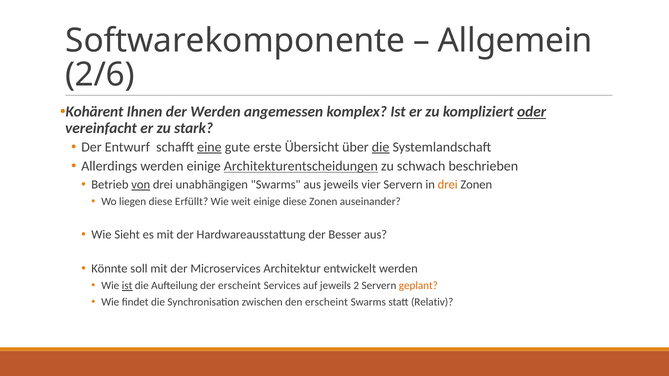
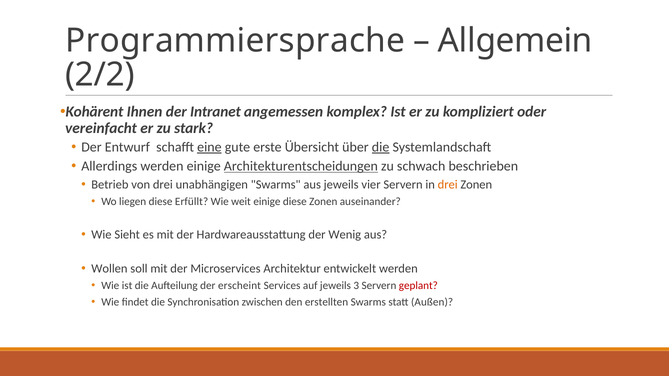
Softwarekomponente: Softwarekomponente -> Programmiersprache (235, 41)
2/6: 2/6 -> 2/2 (100, 75)
der Werden: Werden -> Intranet (215, 112)
oder underline: present -> none (532, 112)
von underline: present -> none (141, 185)
Besser: Besser -> Wenig (345, 235)
Könnte: Könnte -> Wollen (109, 269)
ist underline: present -> none (127, 286)
2: 2 -> 3 (356, 286)
geplant colour: orange -> red (418, 286)
den erscheint: erscheint -> erstellten (327, 302)
Relativ: Relativ -> Außen (432, 302)
